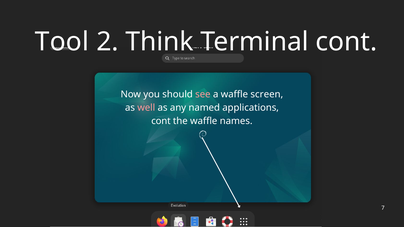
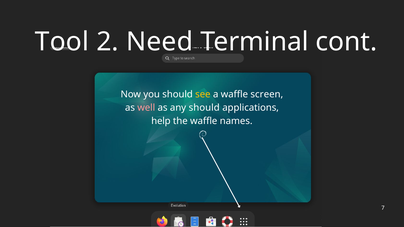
Think: Think -> Need (160, 42)
see colour: pink -> yellow (203, 95)
any named: named -> should (204, 108)
cont: cont -> help (161, 121)
